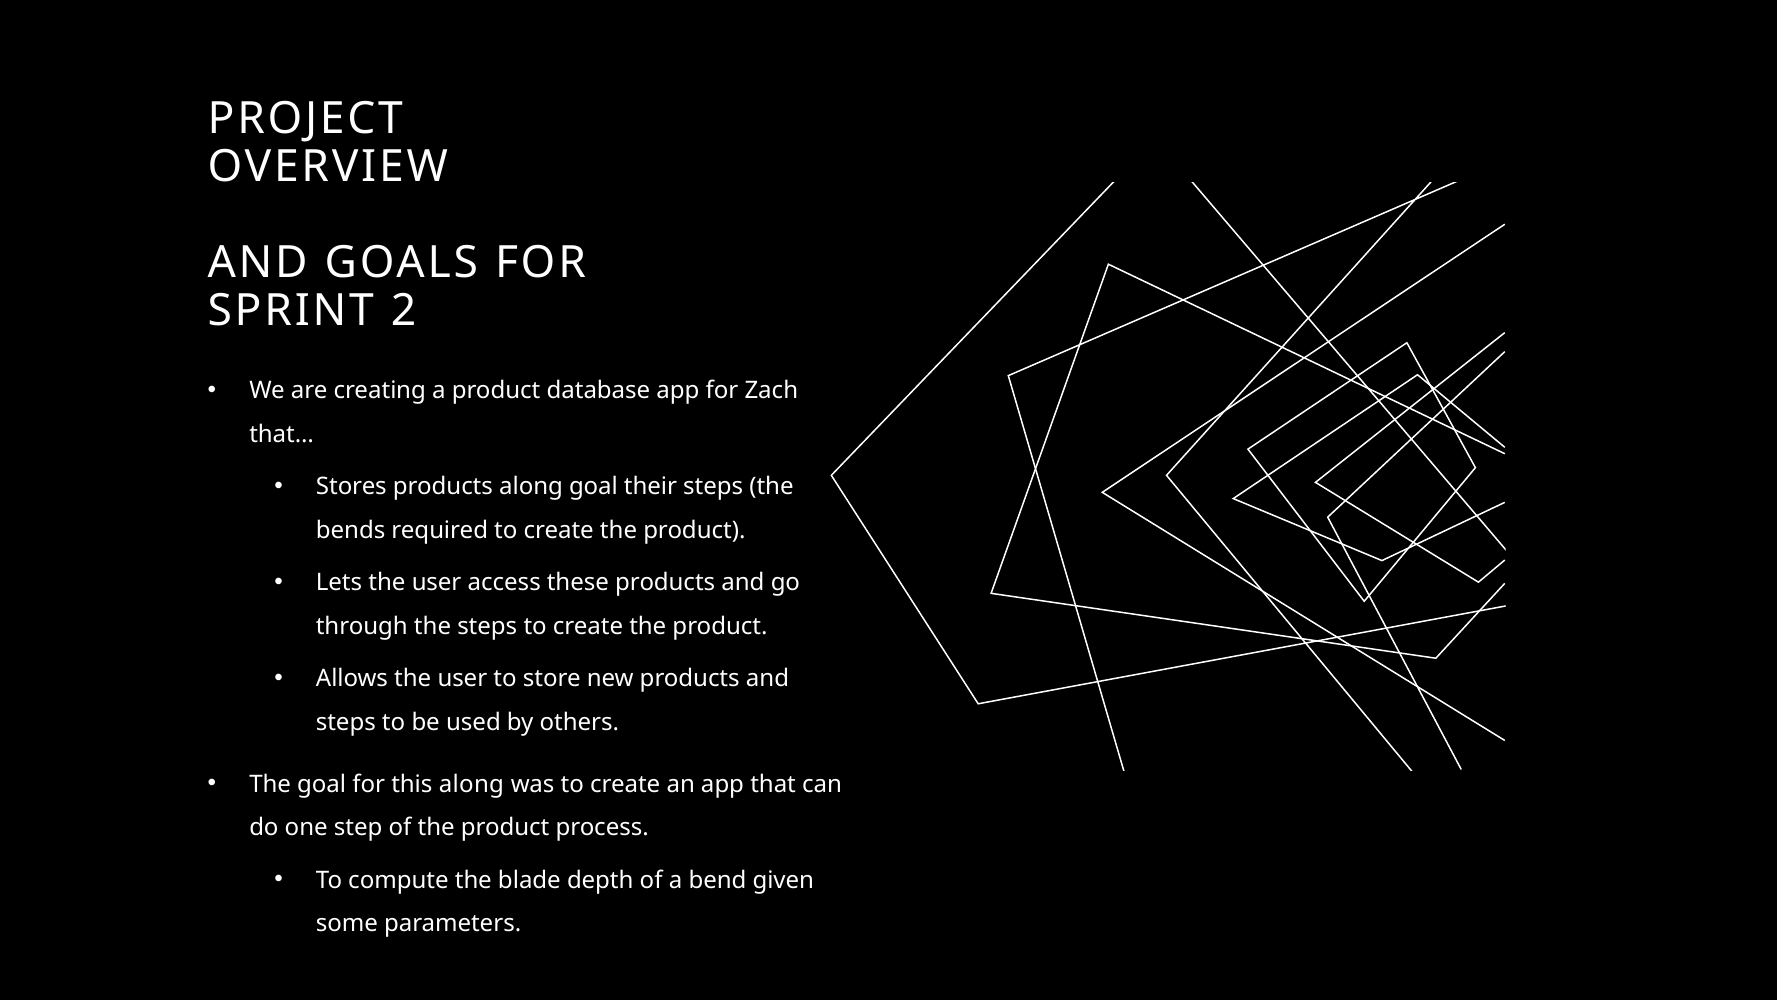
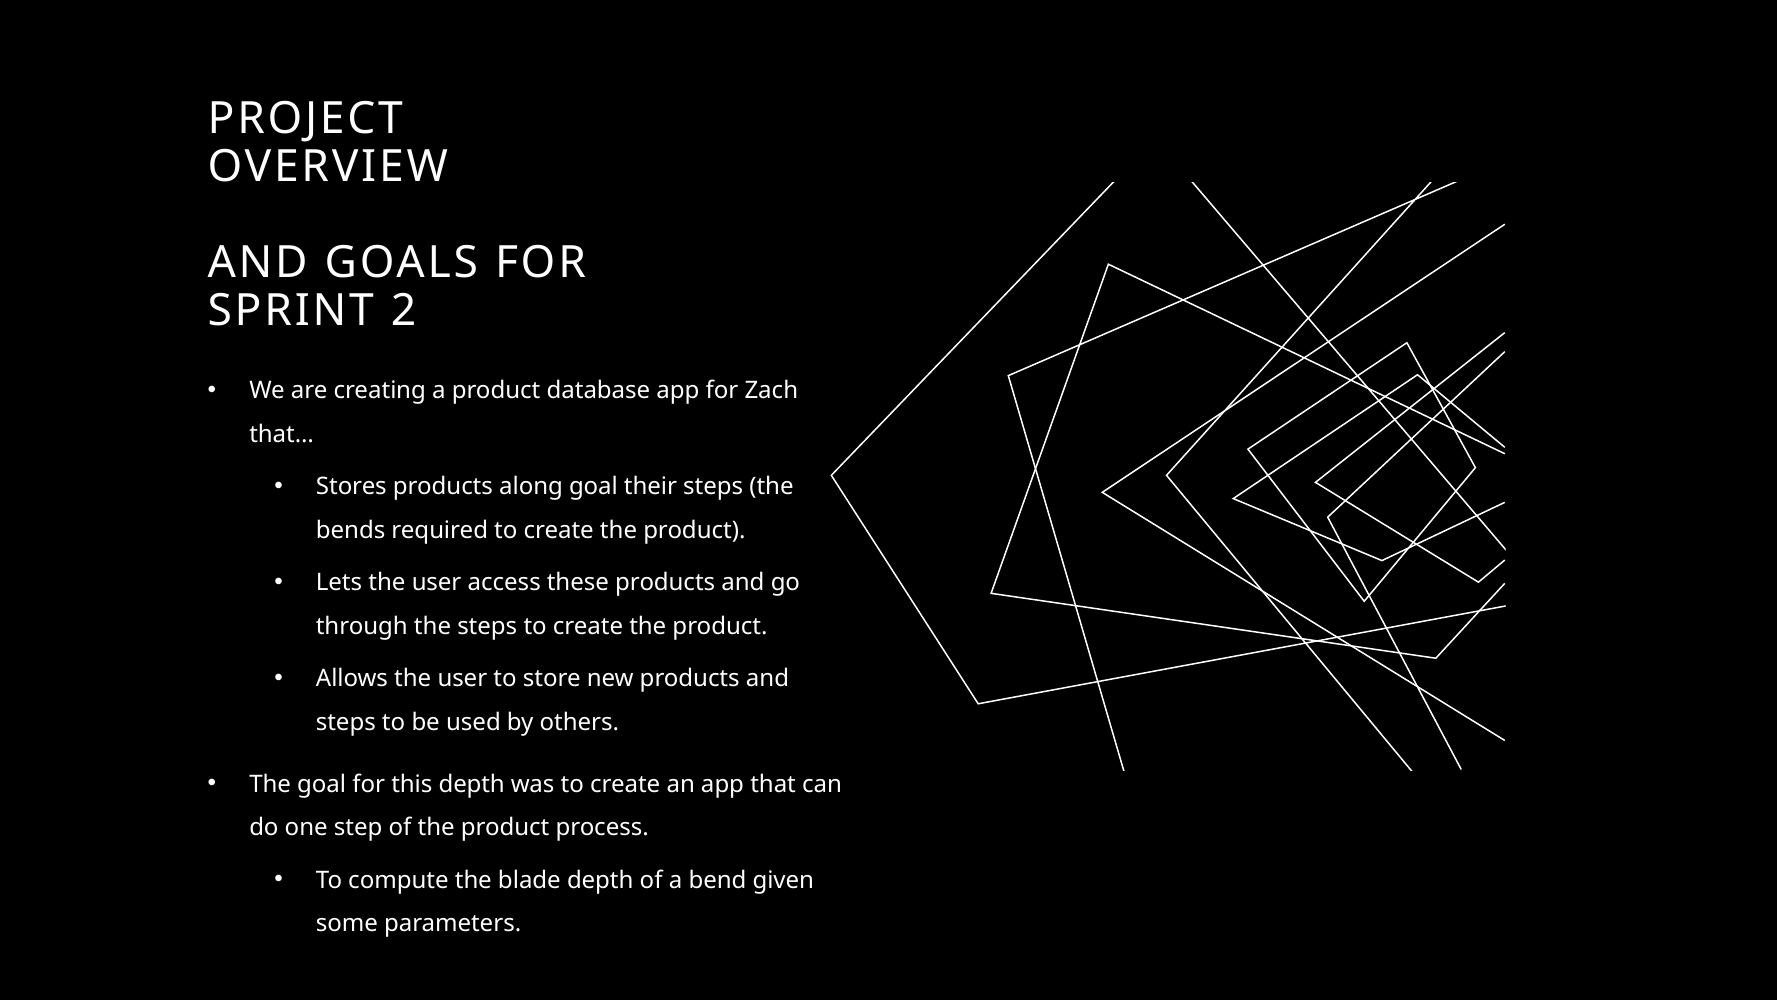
this along: along -> depth (472, 784)
